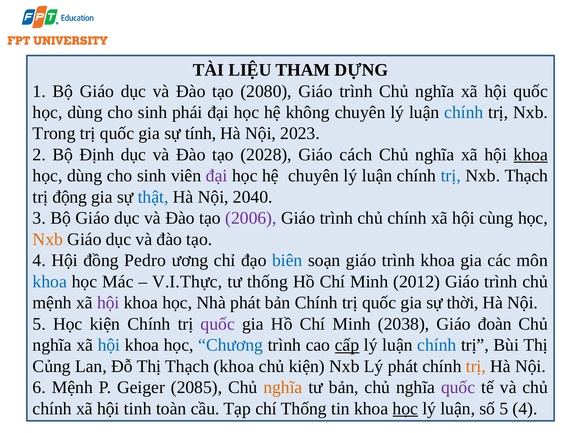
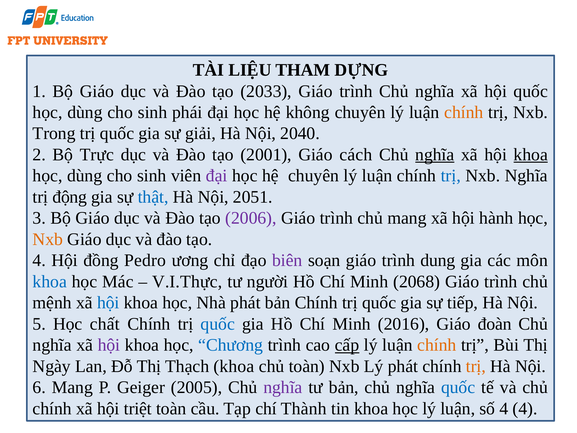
2080: 2080 -> 2033 (266, 91)
chính colour: blue -> orange (464, 112)
tính: tính -> giải (200, 133)
2023: 2023 -> 2040 (300, 133)
Định: Định -> Trực (97, 155)
2028: 2028 -> 2001 (266, 155)
nghĩa underline: none -> present (435, 155)
Nxb Thạch: Thạch -> Nghĩa (526, 176)
2040: 2040 -> 2051 (253, 197)
trình chủ chính: chính -> mang (407, 218)
cùng: cùng -> hành (496, 218)
biên colour: blue -> purple (287, 260)
trình khoa: khoa -> dung (438, 260)
tư thống: thống -> người (268, 281)
2012: 2012 -> 2068 (417, 281)
hội colour: purple -> blue (108, 303)
thời: thời -> tiếp (463, 303)
Học kiện: kiện -> chất (105, 324)
quốc colour: purple -> blue (218, 324)
2038: 2038 -> 2016 (404, 324)
hội colour: blue -> purple (109, 345)
chính colour: blue -> orange (437, 345)
Củng: Củng -> Ngày (52, 366)
chủ kiện: kiện -> toàn (307, 366)
6 Mệnh: Mệnh -> Mang (72, 387)
2085: 2085 -> 2005 (197, 387)
nghĩa colour: orange -> purple (283, 387)
quốc colour: purple -> blue (458, 387)
tinh: tinh -> triệt (138, 408)
chí Thống: Thống -> Thành (304, 408)
học underline: present -> none (405, 408)
số 5: 5 -> 4 (504, 408)
